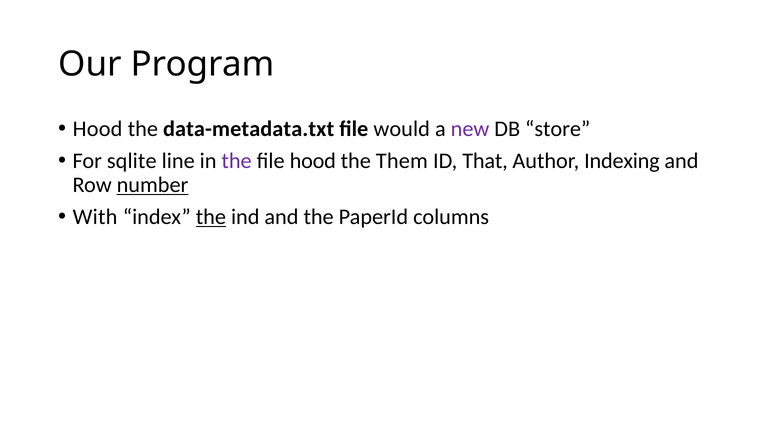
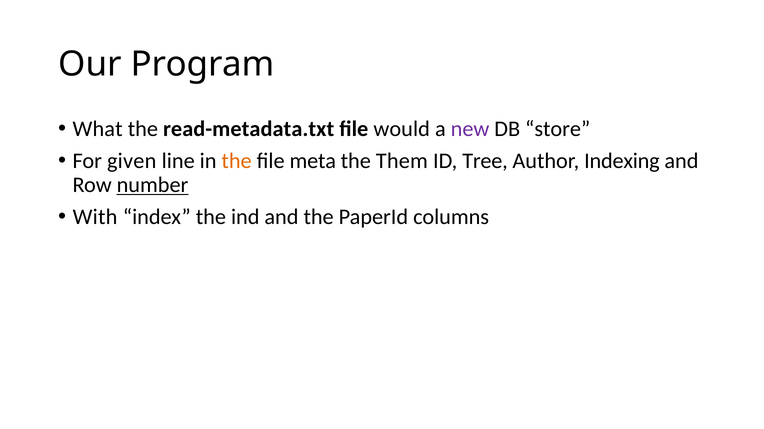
Hood: Hood -> What (98, 129)
data-metadata.txt: data-metadata.txt -> read-metadata.txt (249, 129)
sqlite: sqlite -> given (132, 161)
the colour: purple -> orange (237, 161)
file hood: hood -> meta (313, 161)
That: That -> Tree (485, 161)
the underline: present -> none (211, 217)
